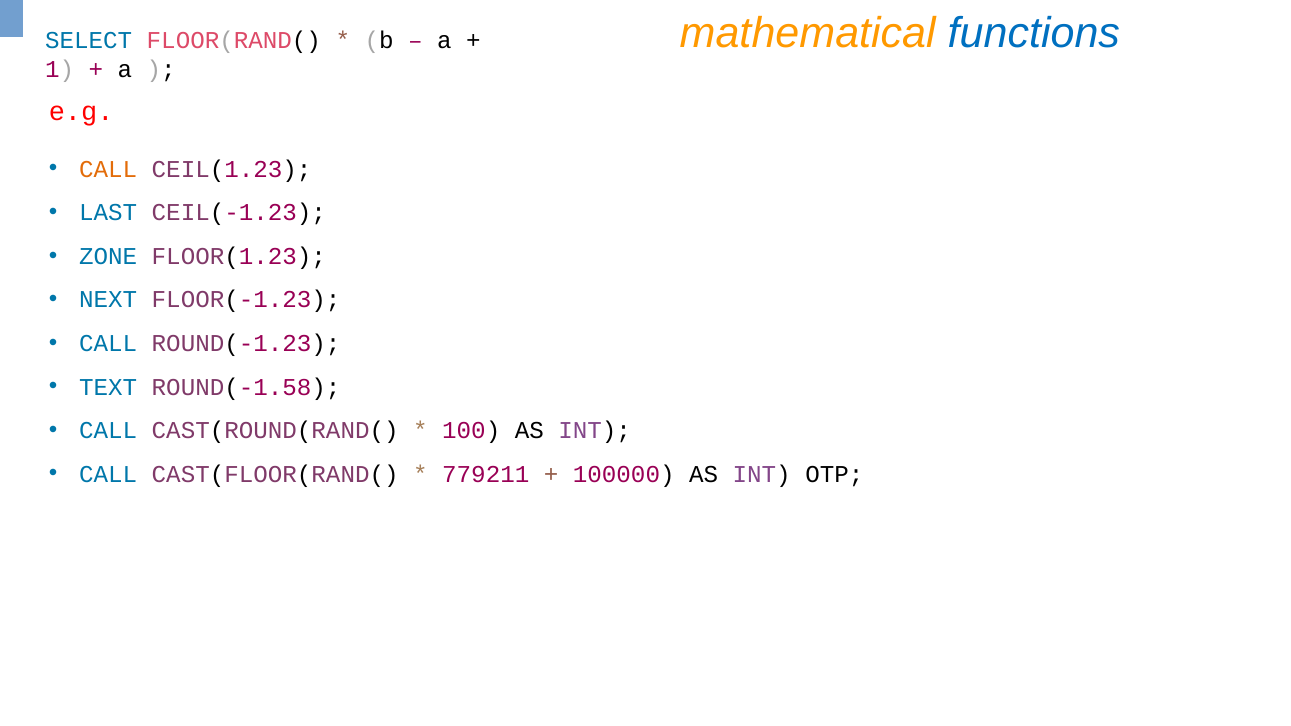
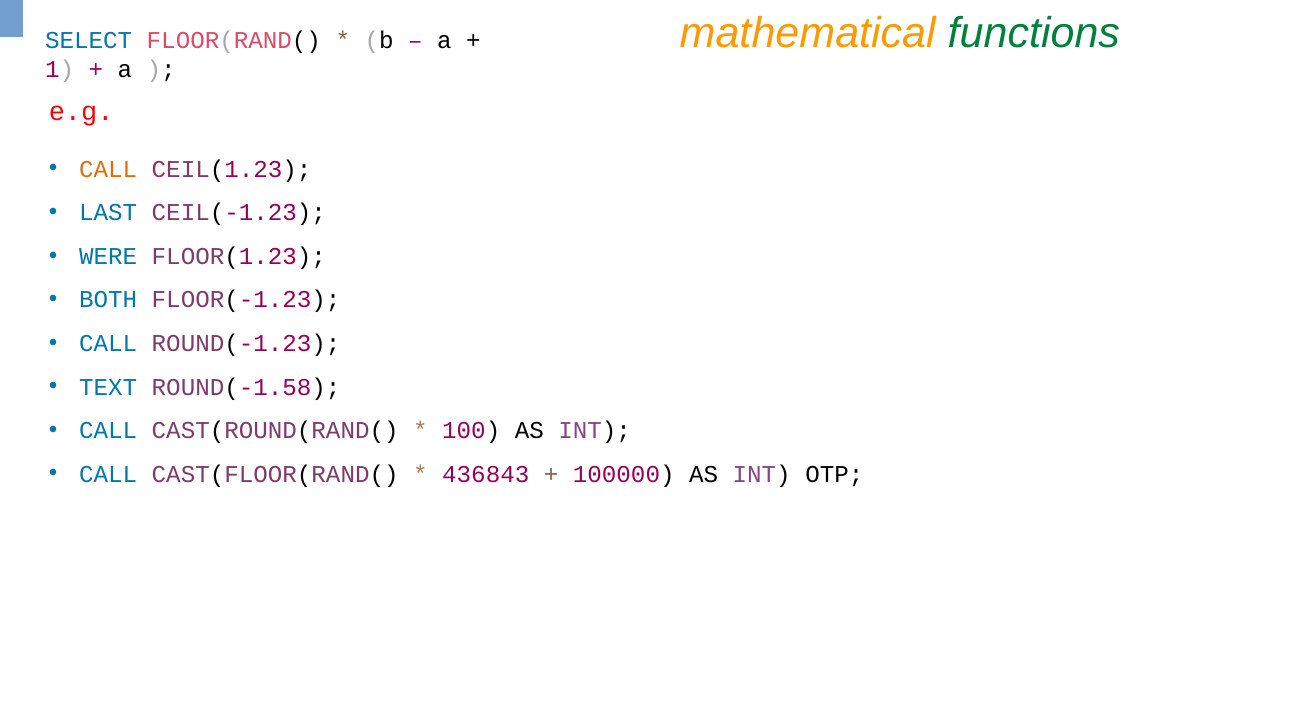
functions colour: blue -> green (1034, 34)
ZONE: ZONE -> WERE (108, 256)
NEXT: NEXT -> BOTH (108, 300)
779211: 779211 -> 436843 (486, 474)
